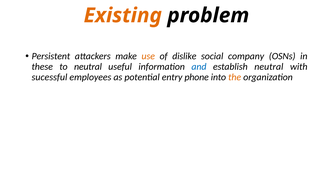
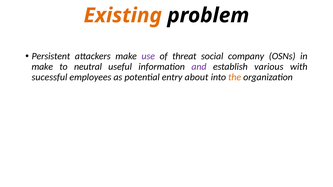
use colour: orange -> purple (148, 56)
dislike: dislike -> threat (184, 56)
these: these -> make (42, 67)
and colour: blue -> purple (199, 67)
establish neutral: neutral -> various (269, 67)
phone: phone -> about (197, 77)
